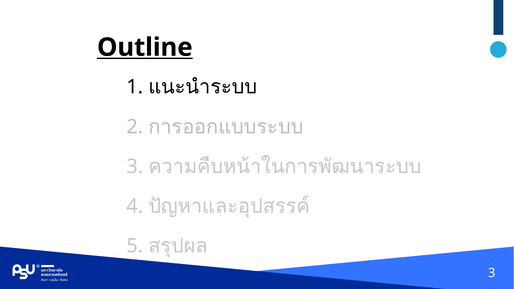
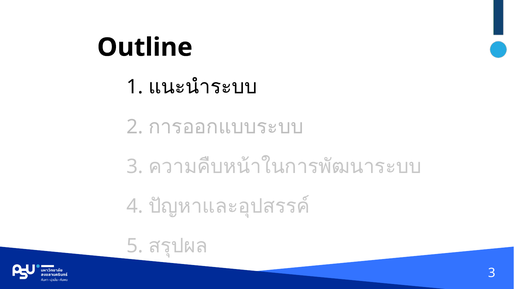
Outline underline: present -> none (145, 47)
